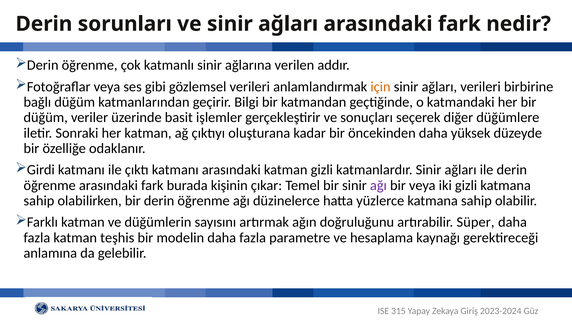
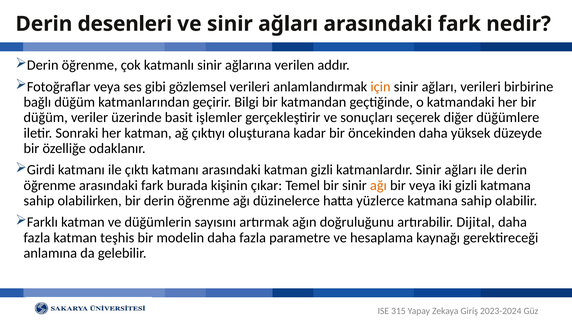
sorunları: sorunları -> desenleri (125, 24)
ağı colour: purple -> orange (378, 185)
Süper: Süper -> Dijital (476, 222)
